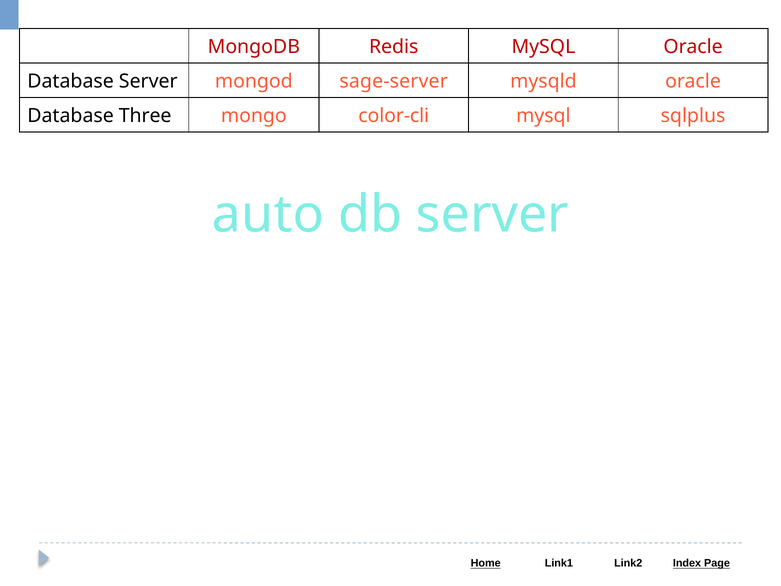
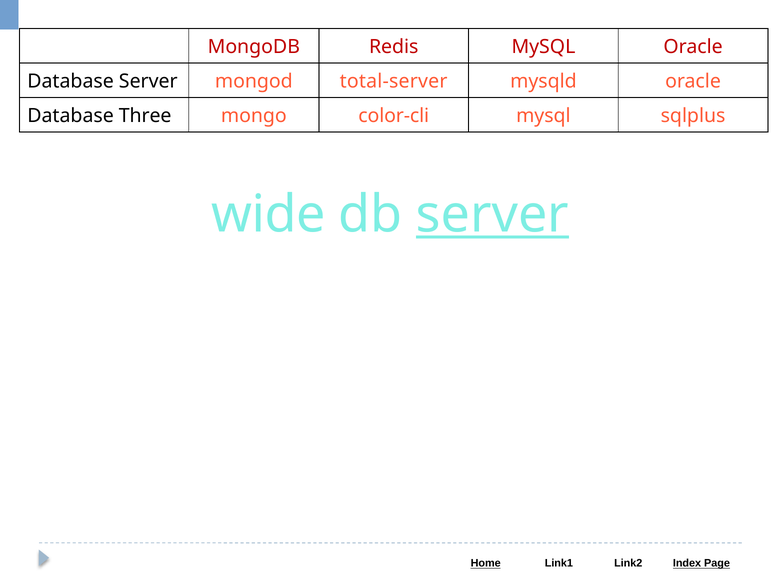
sage-server: sage-server -> total-server (394, 81)
auto: auto -> wide (269, 214)
server underline: none -> present (492, 214)
